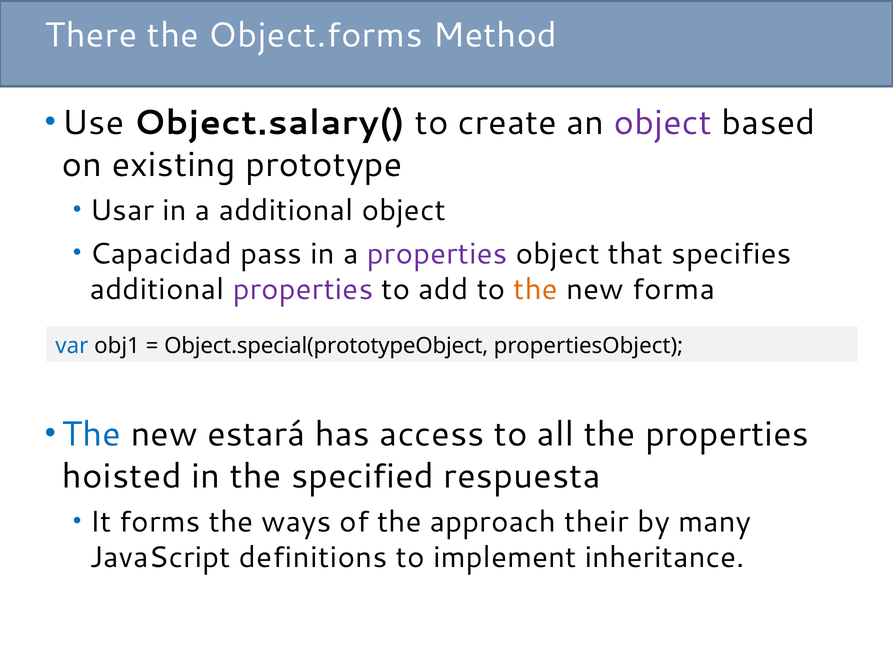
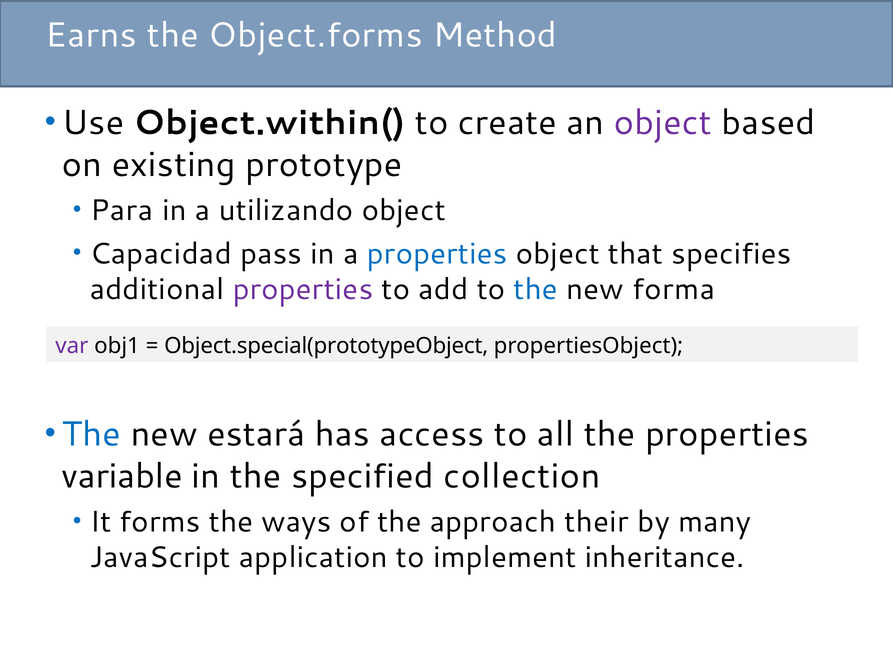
There: There -> Earns (91, 35)
Object.salary(: Object.salary( -> Object.within( (270, 123)
Usar: Usar -> Para (122, 211)
a additional: additional -> utilizando (286, 211)
properties colour: purple -> blue (437, 254)
the colour: orange -> blue (536, 289)
var colour: blue -> purple (72, 346)
hoisted: hoisted -> variable (122, 476)
respuesta: respuesta -> collection (522, 476)
definitions: definitions -> application (313, 557)
